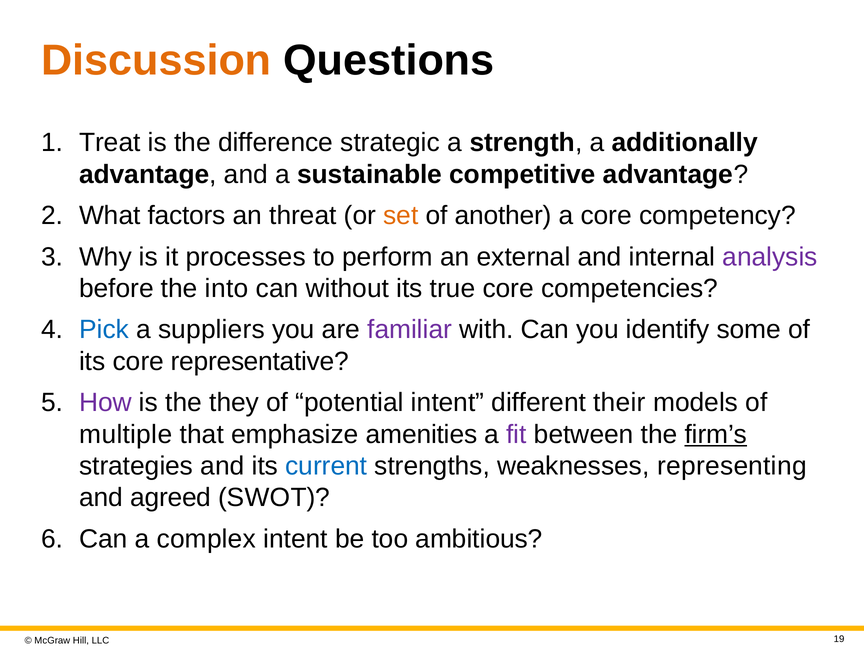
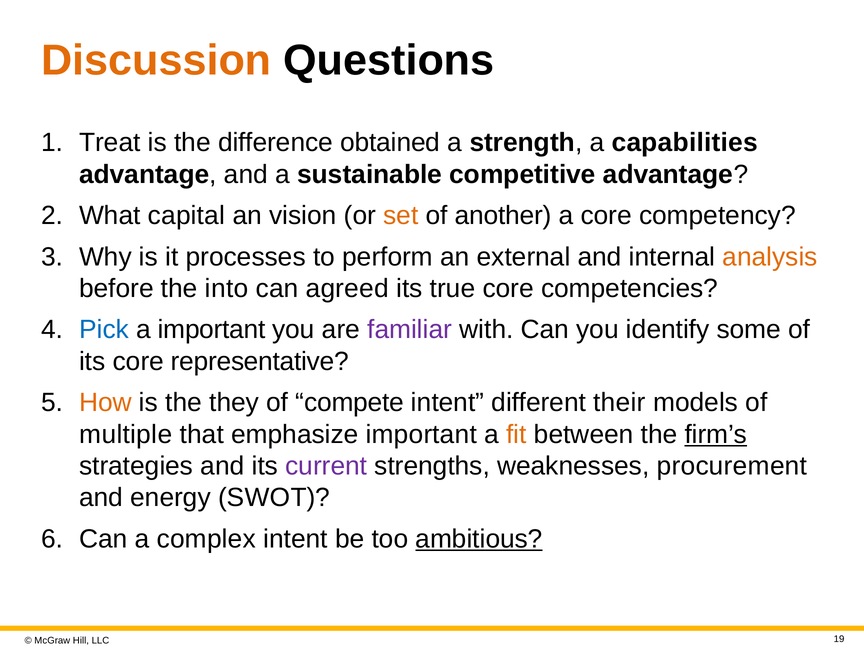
strategic: strategic -> obtained (390, 143)
additionally: additionally -> capabilities (685, 143)
factors: factors -> capital (186, 216)
threat: threat -> vision (303, 216)
analysis colour: purple -> orange (770, 257)
without: without -> agreed (347, 288)
a suppliers: suppliers -> important (212, 330)
How colour: purple -> orange (105, 403)
potential: potential -> compete (350, 403)
emphasize amenities: amenities -> important (421, 434)
fit colour: purple -> orange (516, 434)
current colour: blue -> purple (326, 466)
representing: representing -> procurement (732, 466)
agreed: agreed -> energy (171, 498)
ambitious underline: none -> present (479, 539)
